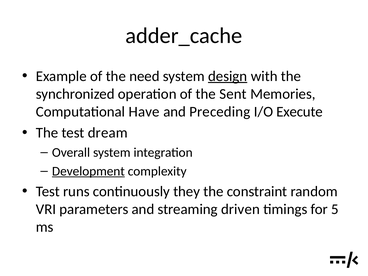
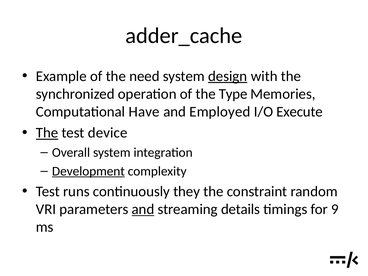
Sent: Sent -> Type (233, 94)
Preceding: Preceding -> Employed (220, 112)
The underline: none -> present (47, 133)
dream: dream -> device (108, 133)
and underline: none -> present (143, 209)
driven: driven -> details (241, 209)
5: 5 -> 9 (335, 209)
